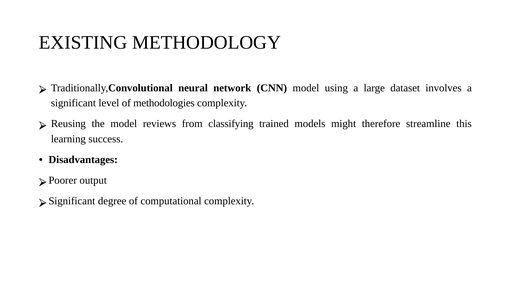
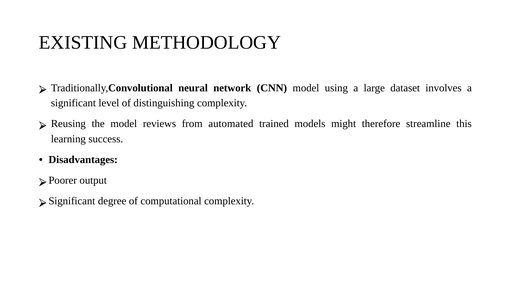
methodologies: methodologies -> distinguishing (164, 103)
classifying: classifying -> automated (231, 124)
